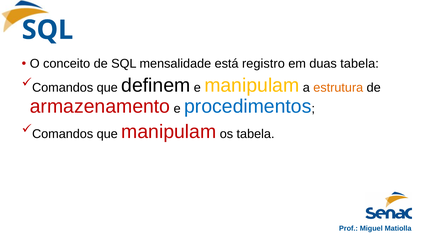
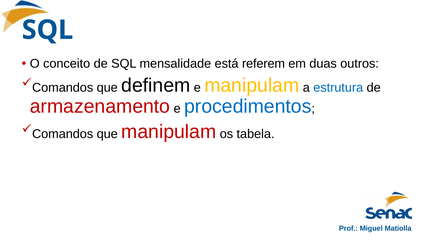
registro: registro -> referem (263, 64)
duas tabela: tabela -> outros (360, 64)
estrutura colour: orange -> blue (338, 88)
